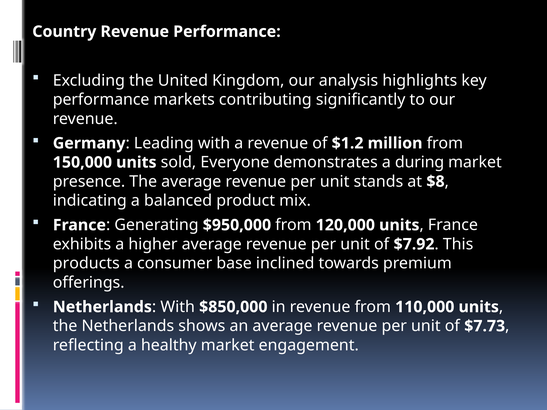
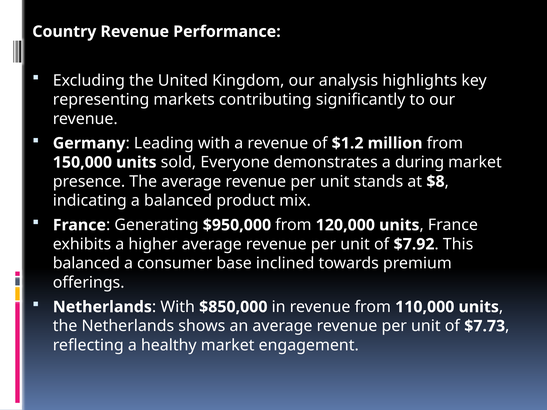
performance: performance -> representing (101, 100)
products: products -> balanced (86, 263)
